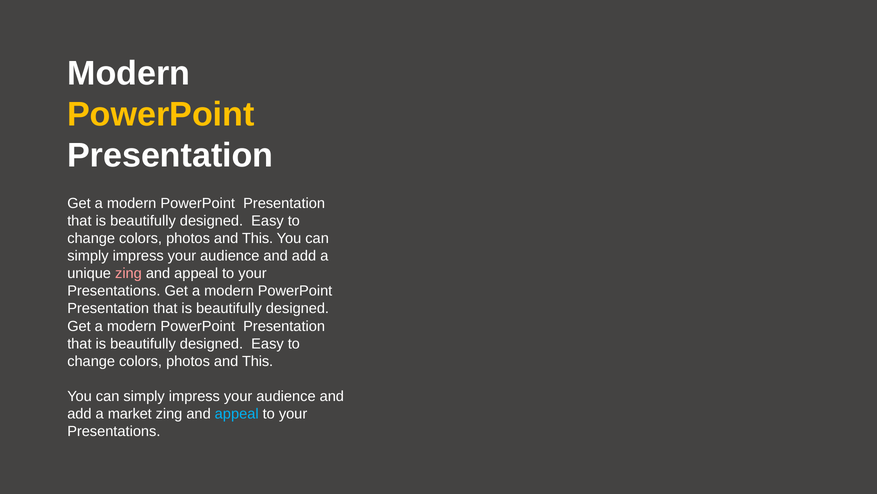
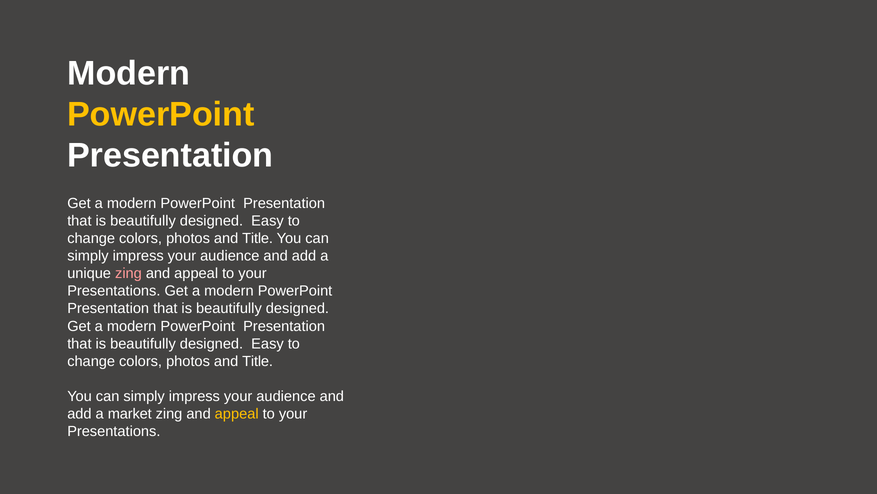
This: This -> Title (258, 238)
This: This -> Title (258, 361)
appeal colour: light blue -> yellow (237, 413)
